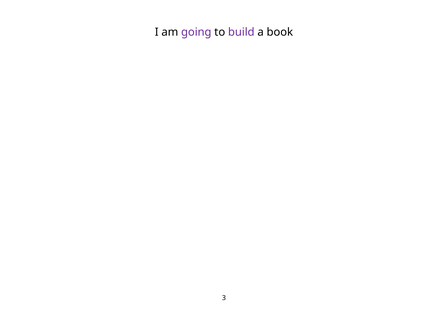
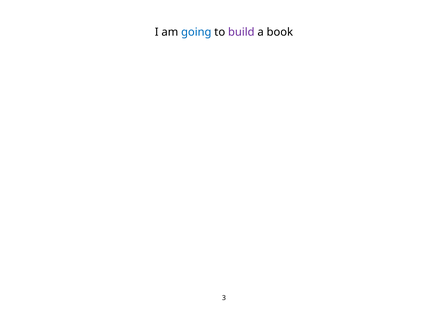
going colour: purple -> blue (196, 32)
